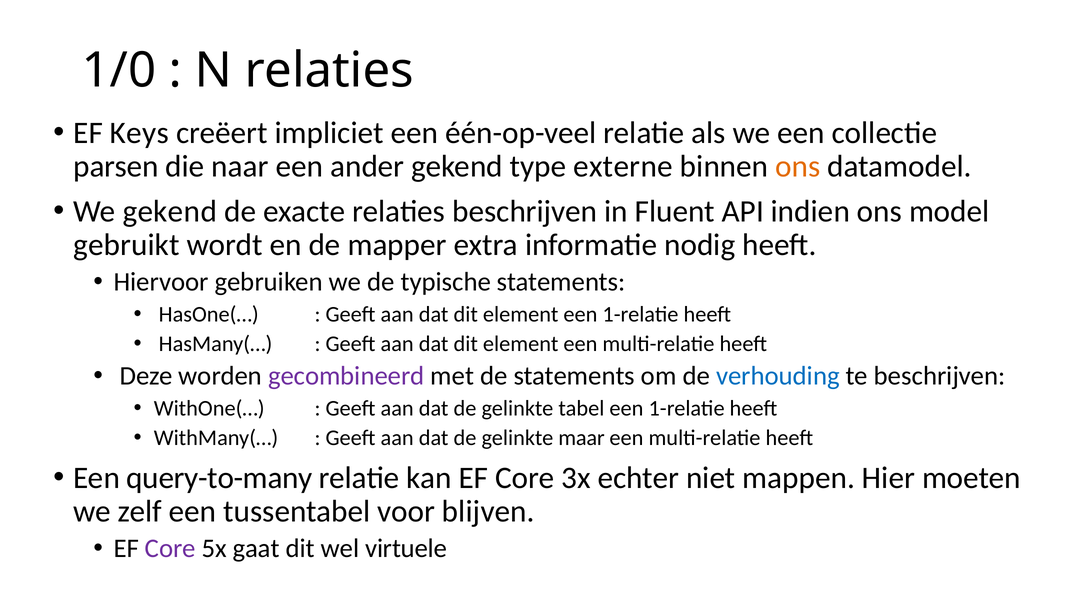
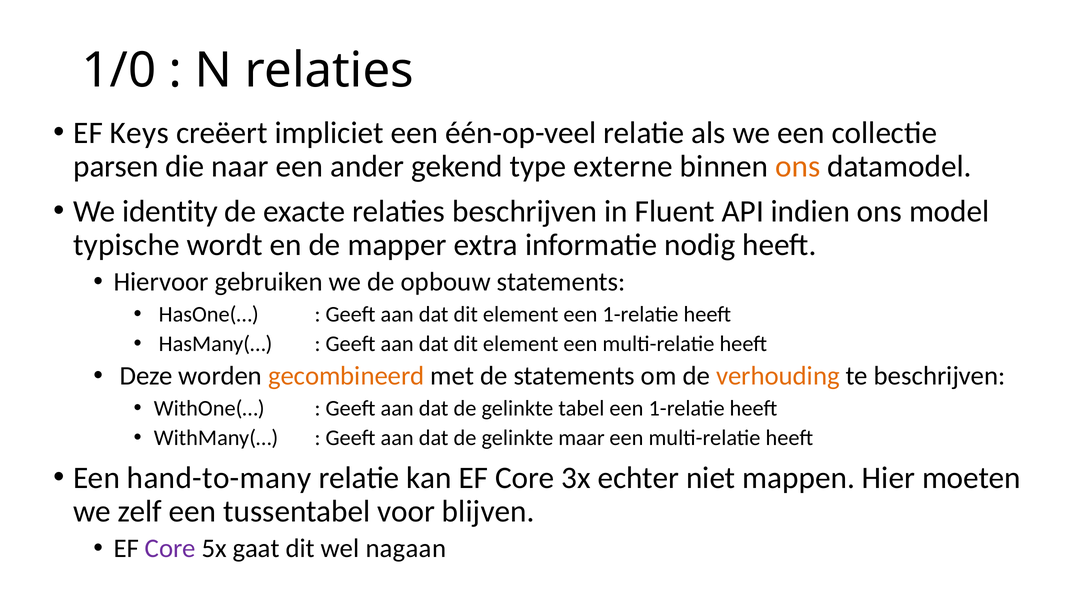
We gekend: gekend -> identity (170, 211)
gebruikt: gebruikt -> typische (127, 245)
typische: typische -> opbouw (446, 282)
gecombineerd colour: purple -> orange (346, 376)
verhouding colour: blue -> orange (778, 376)
query-to-many: query-to-many -> hand-to-many (219, 478)
virtuele: virtuele -> nagaan (406, 549)
